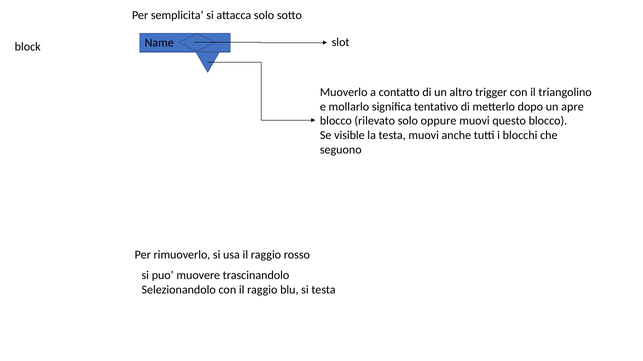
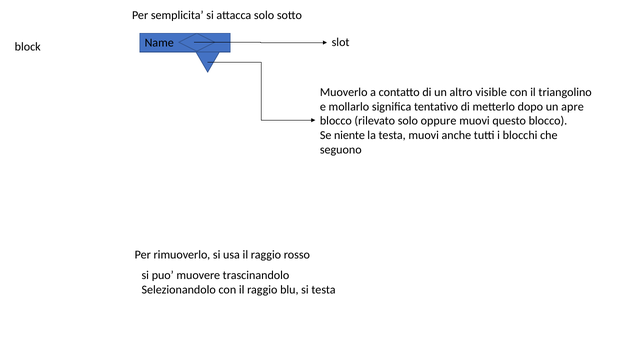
trigger: trigger -> visible (491, 92)
visible: visible -> niente (349, 136)
